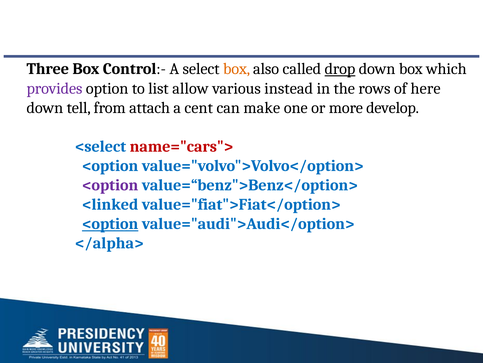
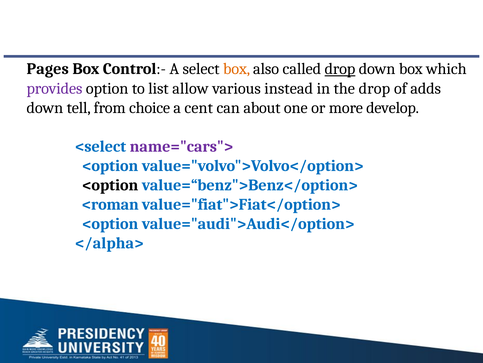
Three: Three -> Pages (48, 69)
the rows: rows -> drop (374, 88)
here: here -> adds (426, 88)
attach: attach -> choice (150, 107)
make: make -> about (262, 107)
name="cars"> colour: red -> purple (181, 146)
<option colour: purple -> black (110, 185)
<linked: <linked -> <roman (110, 204)
<option underline: present -> none (110, 223)
